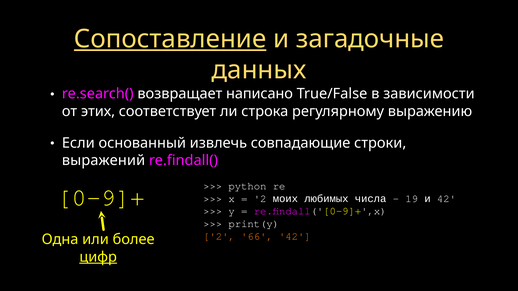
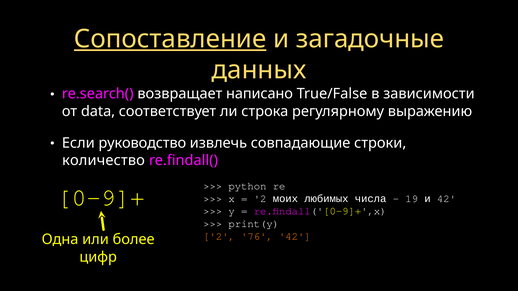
этих: этих -> data (98, 111)
основанный: основанный -> руководство (142, 143)
выражений: выражений -> количество (104, 161)
66: 66 -> 76 (257, 237)
цифр underline: present -> none (98, 257)
